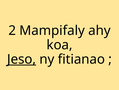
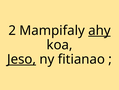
ahy underline: none -> present (99, 30)
